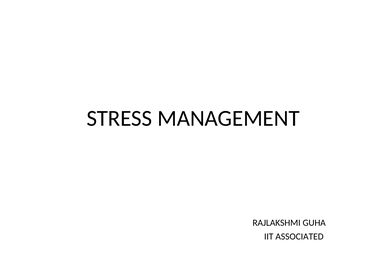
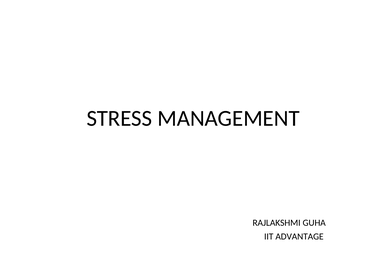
ASSOCIATED: ASSOCIATED -> ADVANTAGE (300, 236)
